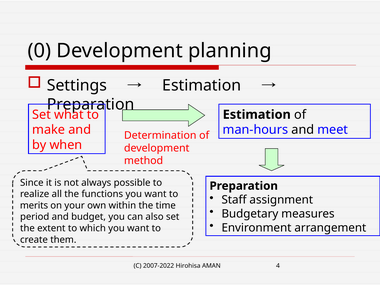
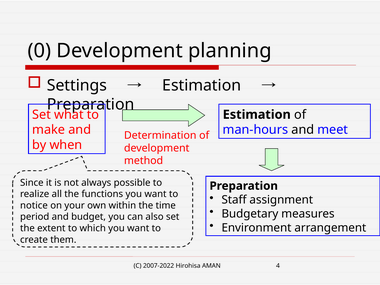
merits: merits -> notice (34, 205)
